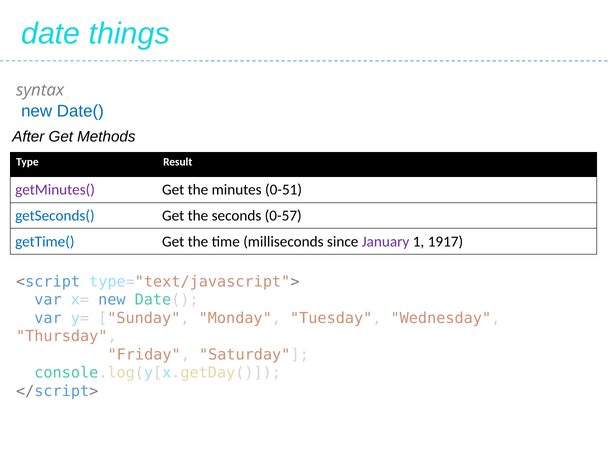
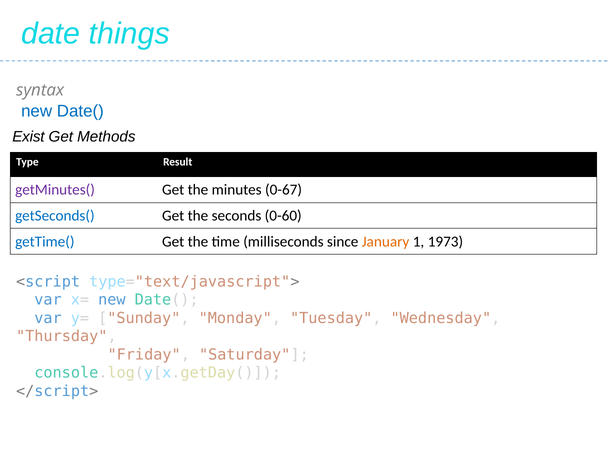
After: After -> Exist (28, 137)
0-51: 0-51 -> 0-67 (284, 190)
0-57: 0-57 -> 0-60 (283, 216)
January colour: purple -> orange (386, 242)
1917: 1917 -> 1973 (445, 242)
